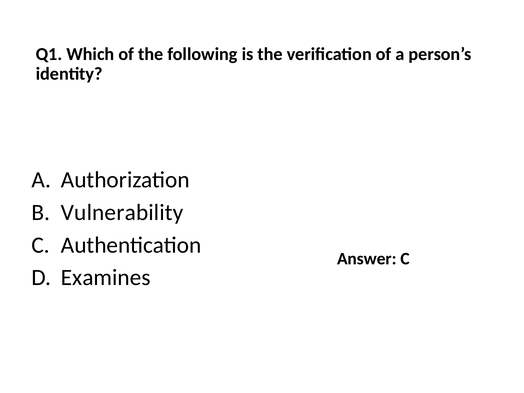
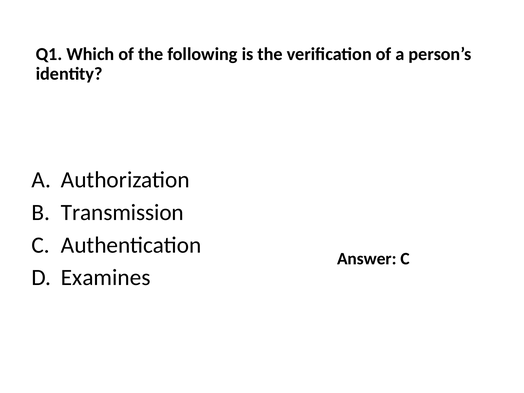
Vulnerability: Vulnerability -> Transmission (122, 212)
